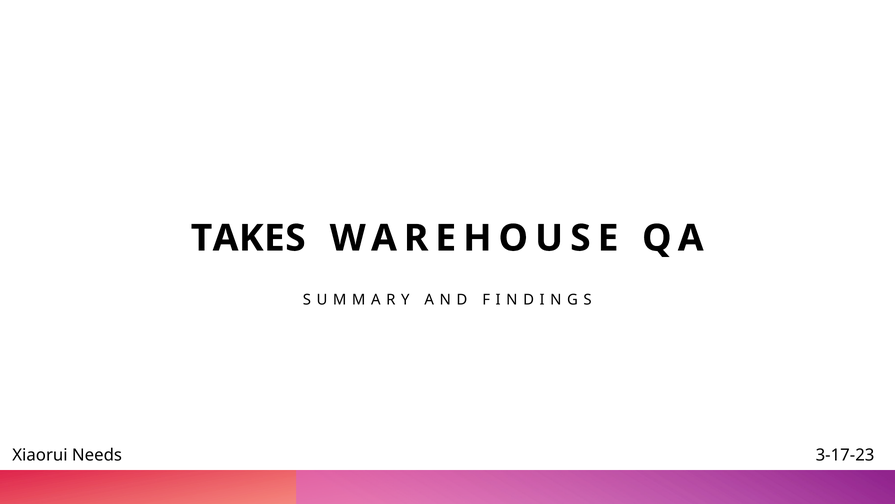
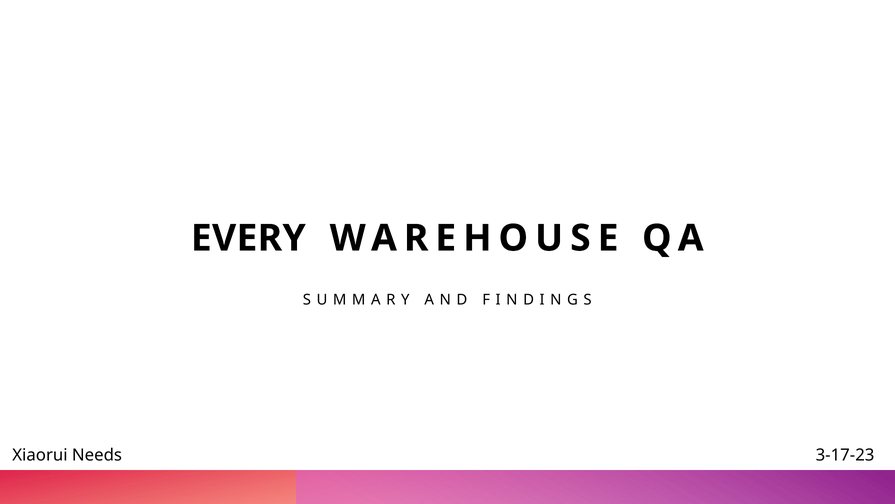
TAKES: TAKES -> EVERY (248, 238)
